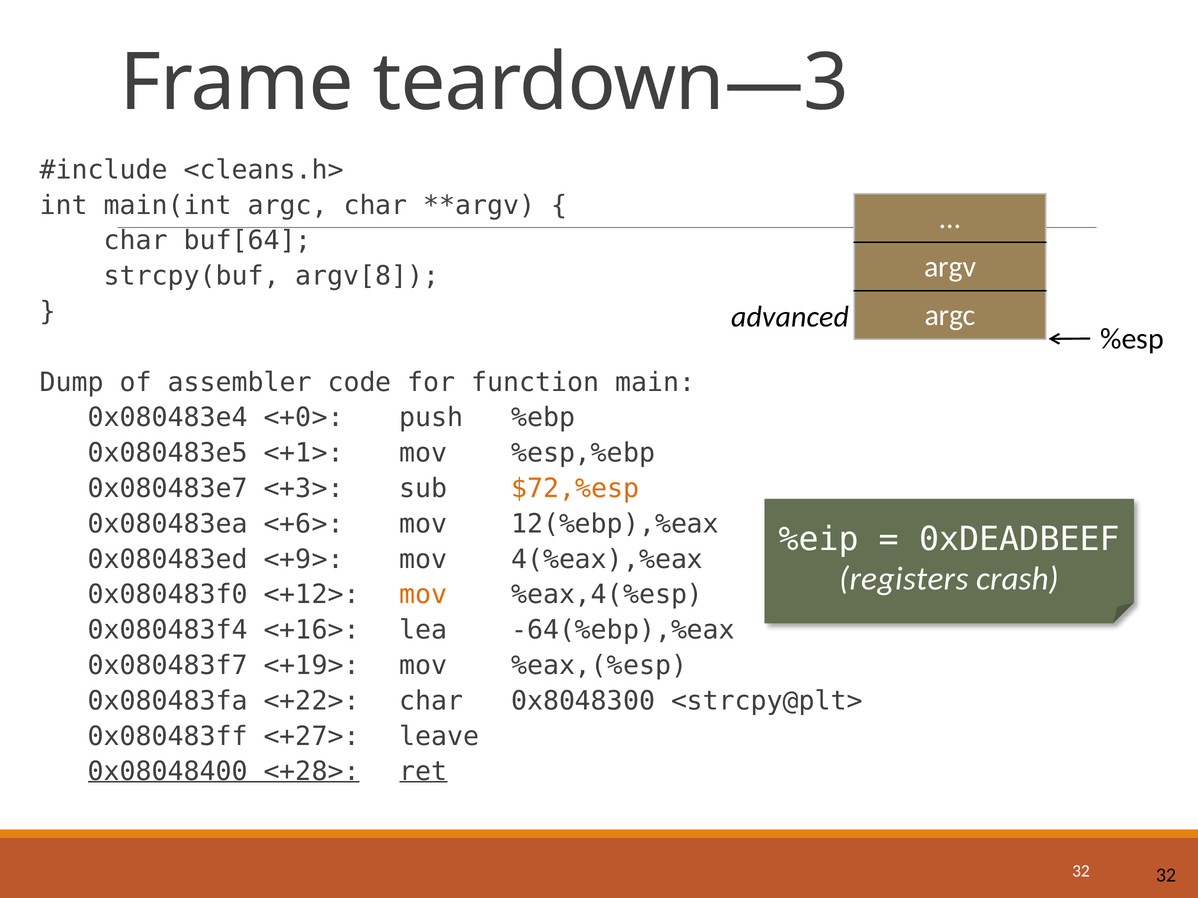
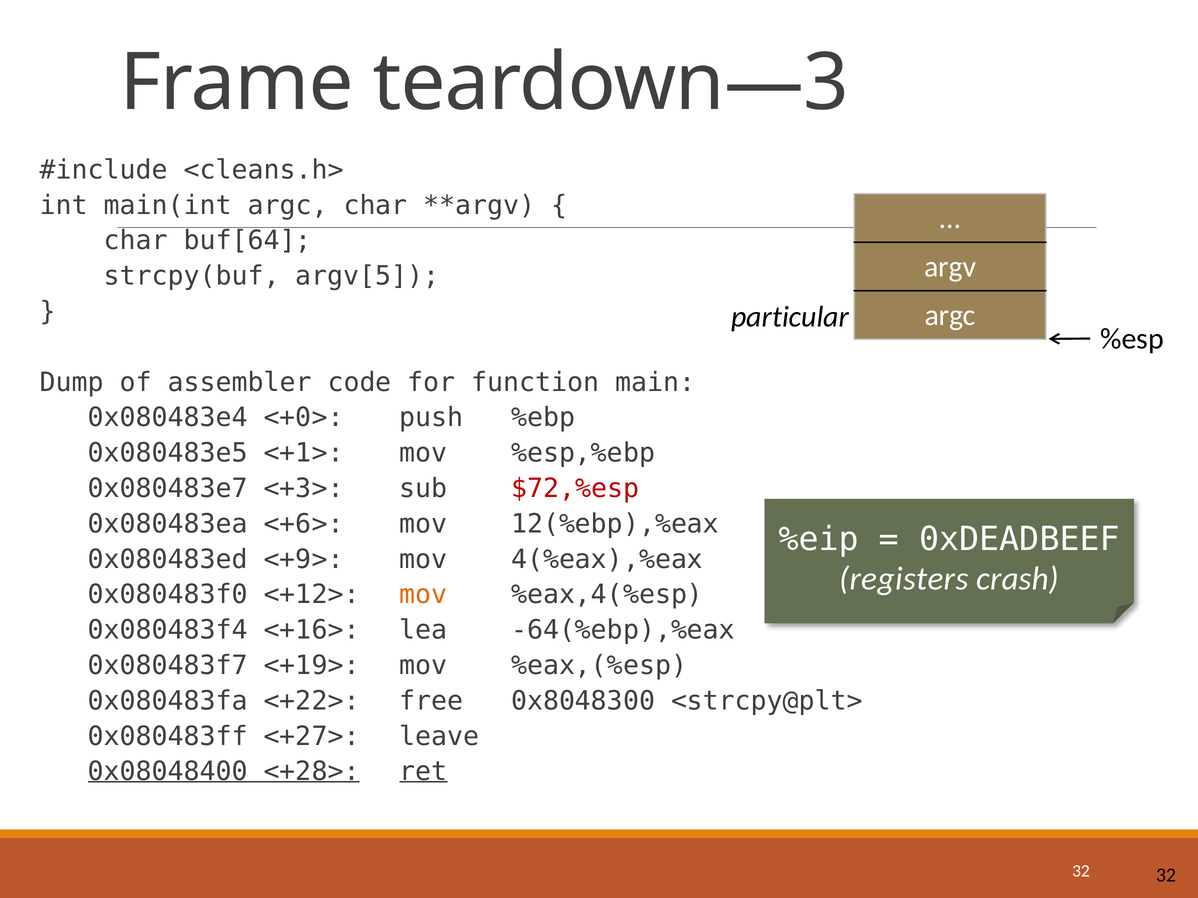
argv[8: argv[8 -> argv[5 (367, 276)
advanced: advanced -> particular (790, 317)
$72,%esp colour: orange -> red (575, 489)
<+22> char: char -> free (431, 701)
